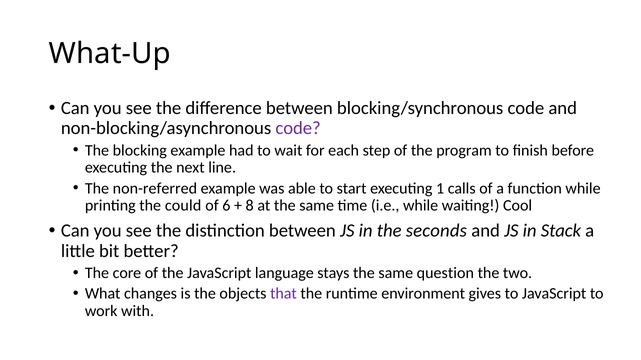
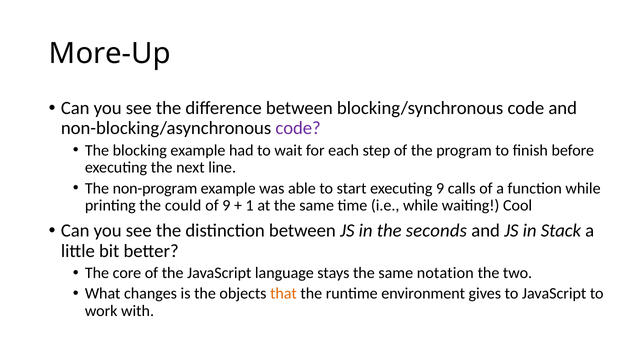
What-Up: What-Up -> More-Up (110, 54)
non-referred: non-referred -> non-program (155, 189)
executing 1: 1 -> 9 (440, 189)
of 6: 6 -> 9 (226, 206)
8: 8 -> 1 (250, 206)
question: question -> notation (445, 273)
that colour: purple -> orange (284, 294)
